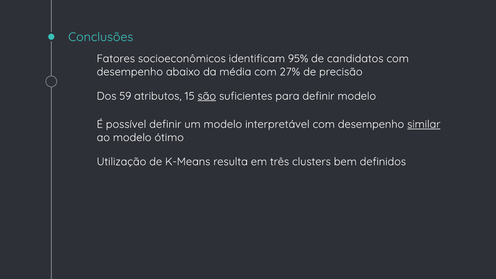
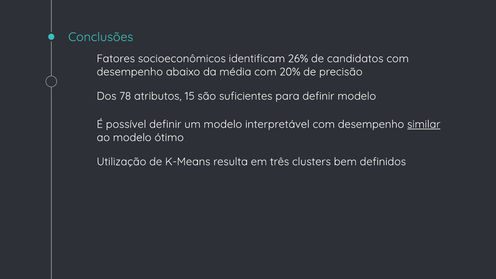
95%: 95% -> 26% (298, 59)
27%: 27% -> 20% (290, 72)
59: 59 -> 78 (125, 96)
são underline: present -> none (207, 96)
